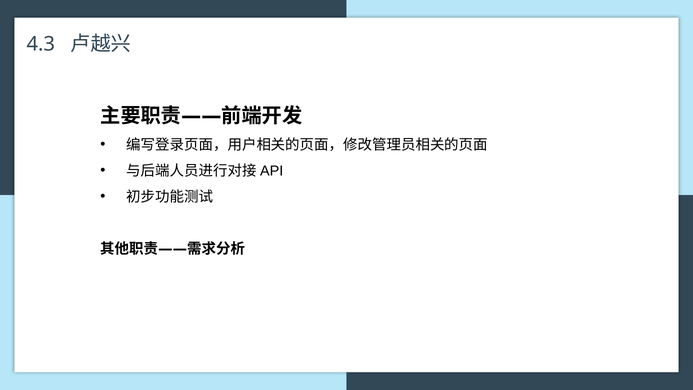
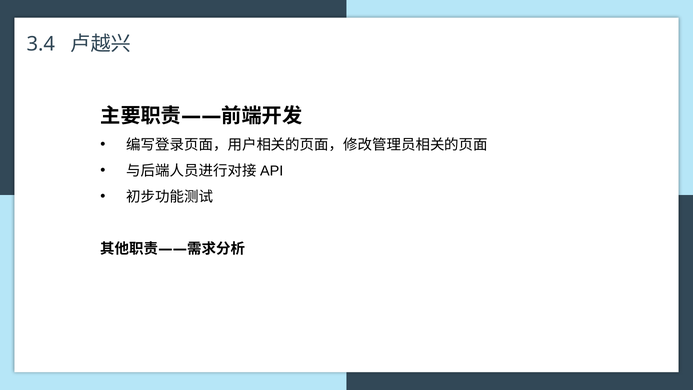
4.3: 4.3 -> 3.4 (41, 44)
